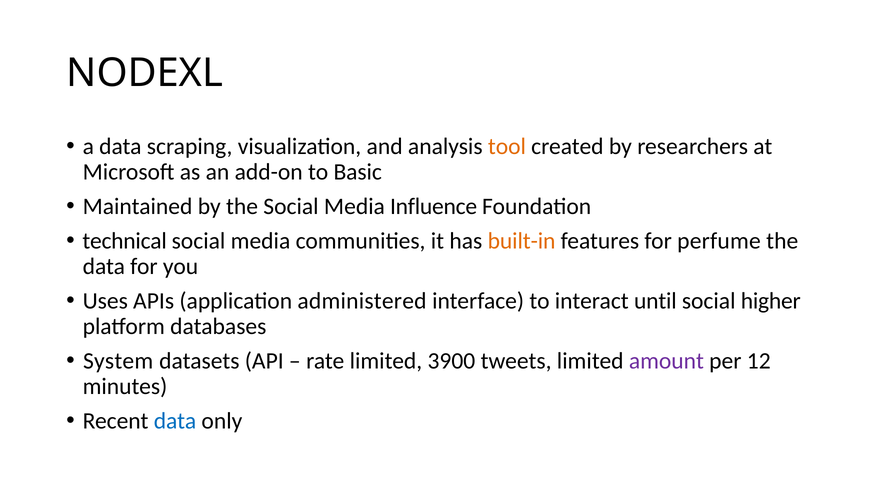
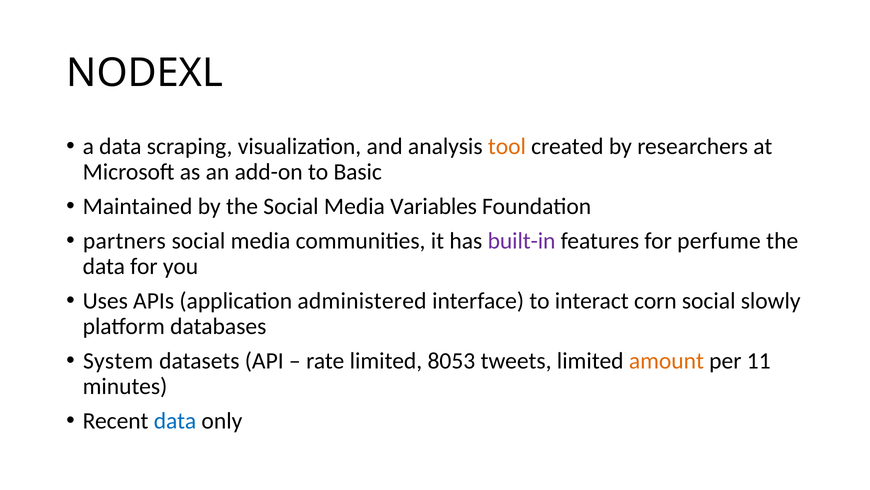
Influence: Influence -> Variables (434, 206)
technical: technical -> partners (124, 241)
built-in colour: orange -> purple (522, 241)
until: until -> corn (655, 300)
higher: higher -> slowly (771, 300)
3900: 3900 -> 8053 (451, 360)
amount colour: purple -> orange (666, 360)
12: 12 -> 11 (759, 360)
